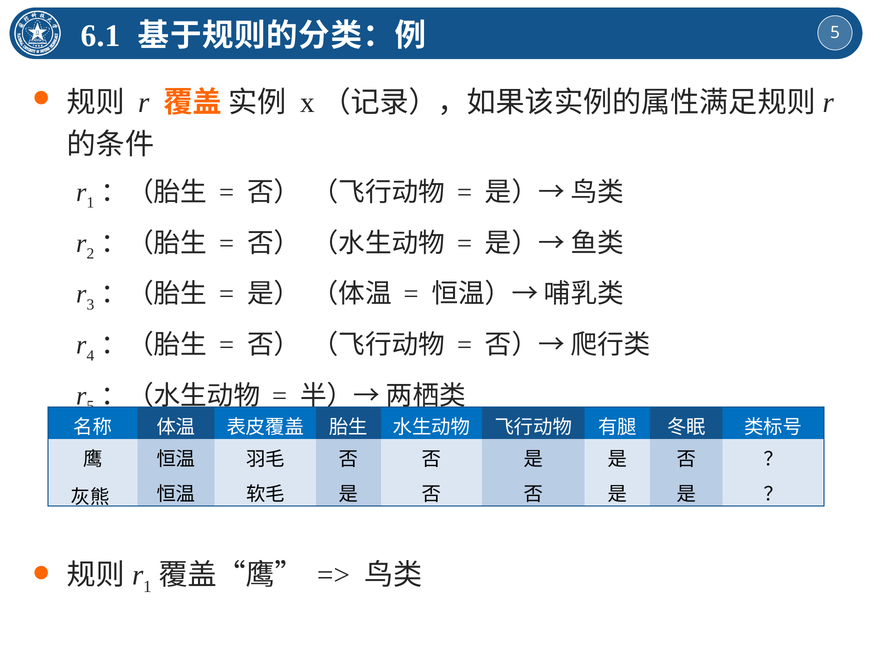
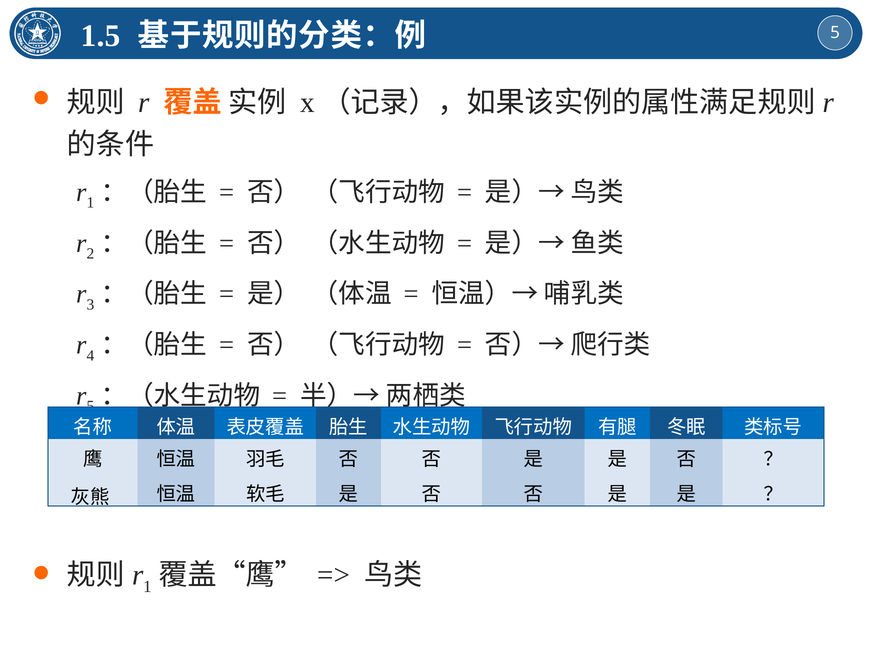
6.1: 6.1 -> 1.5 (101, 36)
